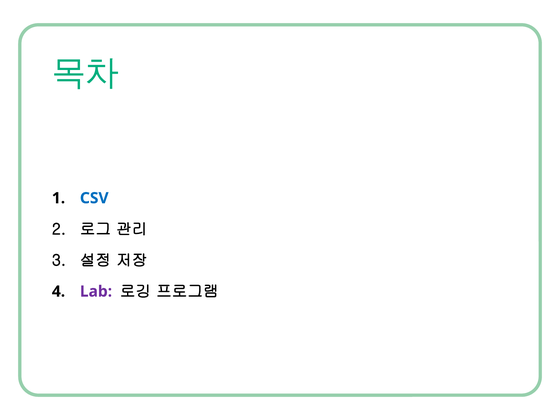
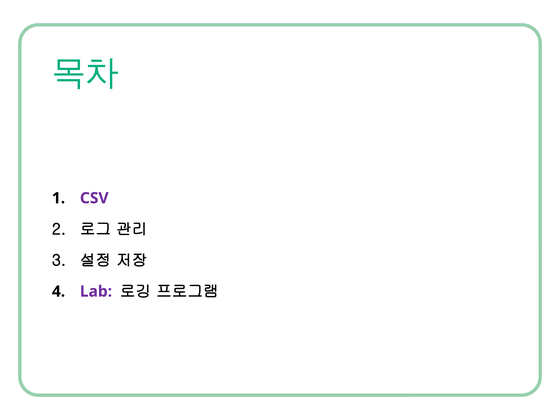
CSV colour: blue -> purple (94, 198)
